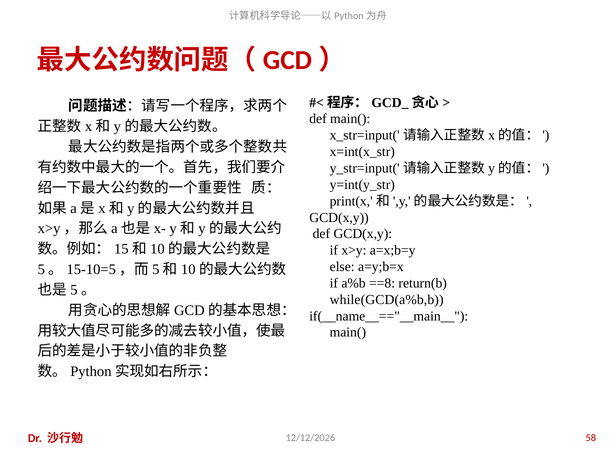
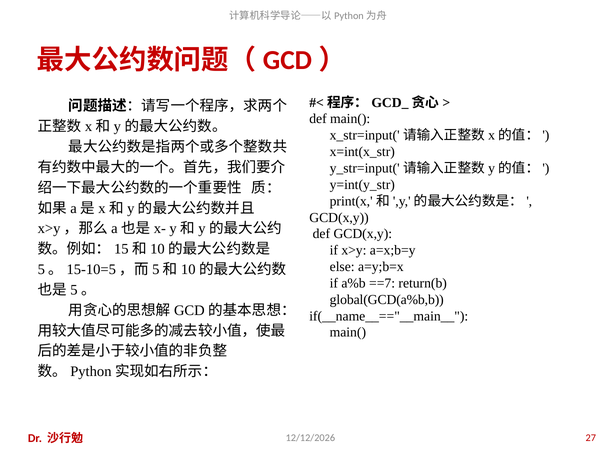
==8: ==8 -> ==7 (382, 283)
while(GCD(a%b,b: while(GCD(a%b,b -> global(GCD(a%b,b (387, 300)
58: 58 -> 27 (591, 438)
